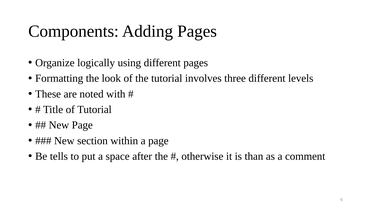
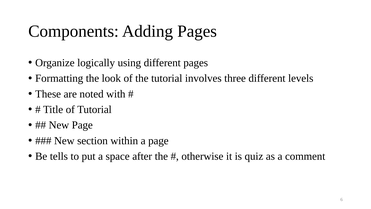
than: than -> quiz (254, 156)
